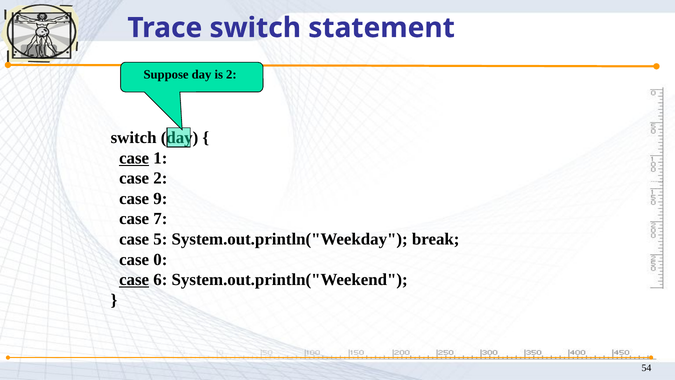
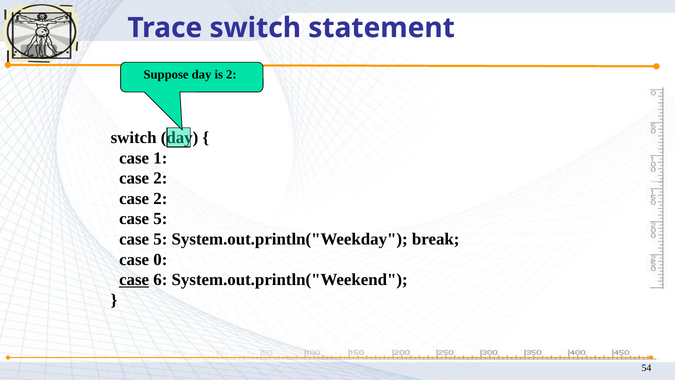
case underline: present -> none (134, 158)
9: 9 -> 2 (160, 198)
7: 7 -> 5 (160, 219)
